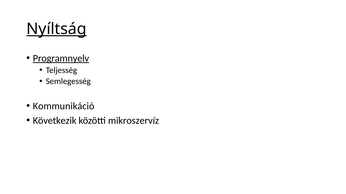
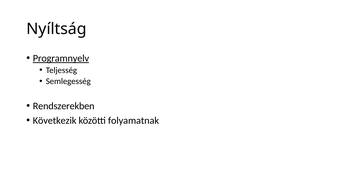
Nyíltság underline: present -> none (57, 29)
Kommunikáció: Kommunikáció -> Rendszerekben (64, 106)
mikroszervíz: mikroszervíz -> folyamatnak (134, 121)
